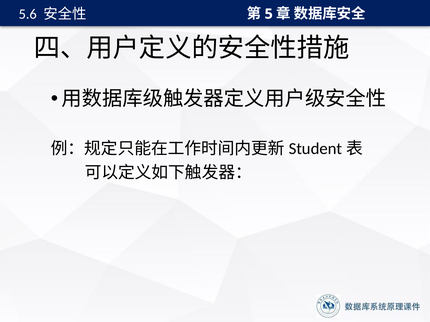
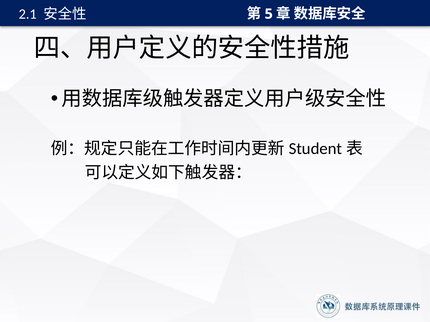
5.6: 5.6 -> 2.1 (28, 14)
